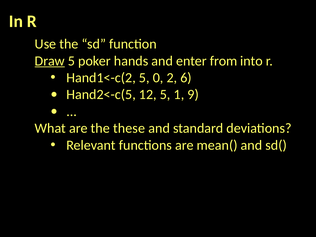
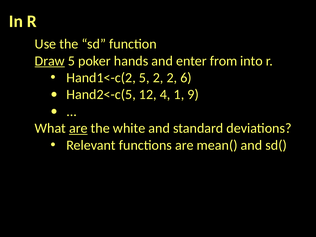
5 0: 0 -> 2 (158, 78)
12 5: 5 -> 4 (165, 95)
are underline: none -> present (78, 128)
these: these -> white (129, 128)
